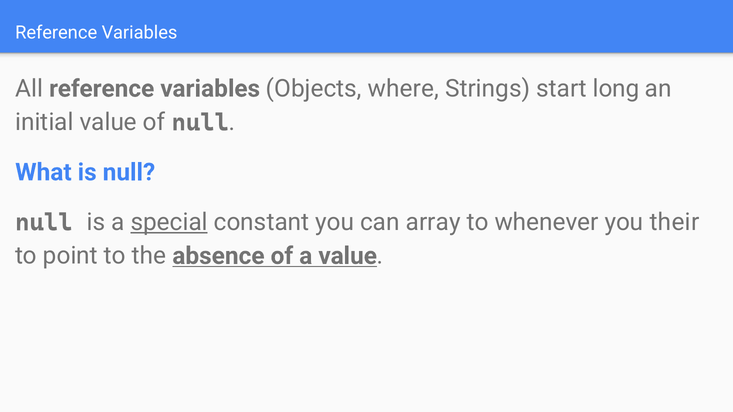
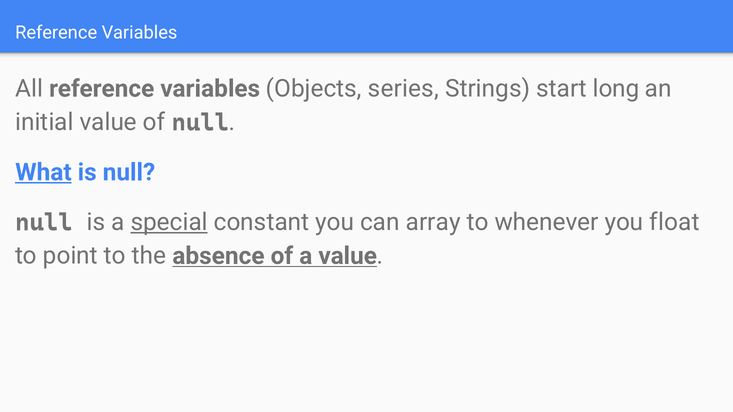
where: where -> series (403, 89)
What underline: none -> present (43, 172)
their: their -> float (675, 222)
